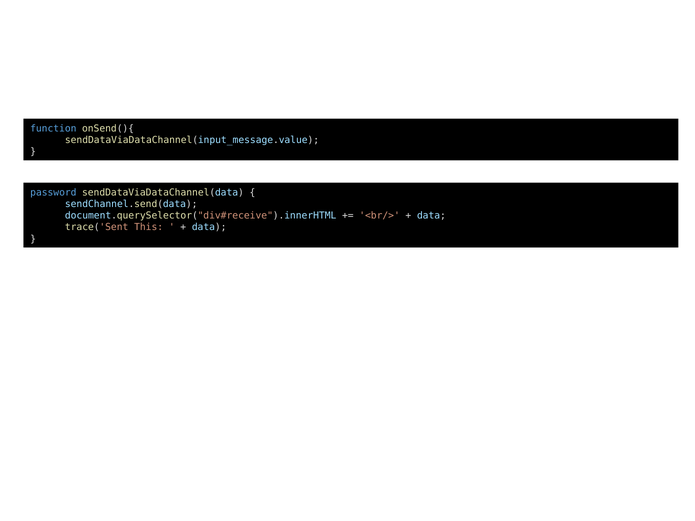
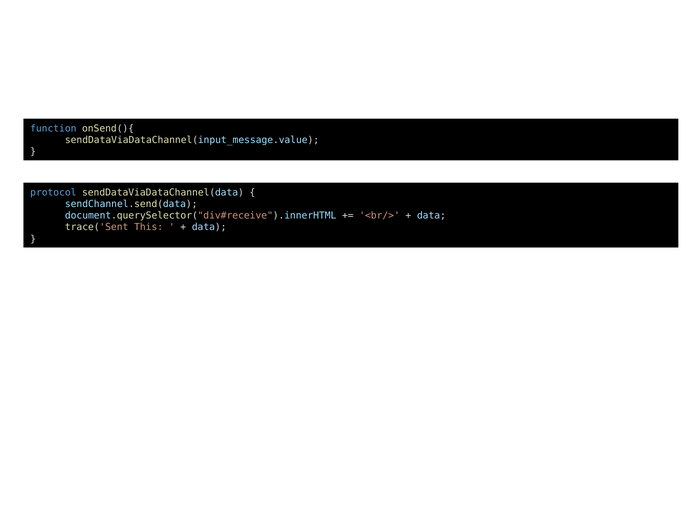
password: password -> protocol (53, 193)
